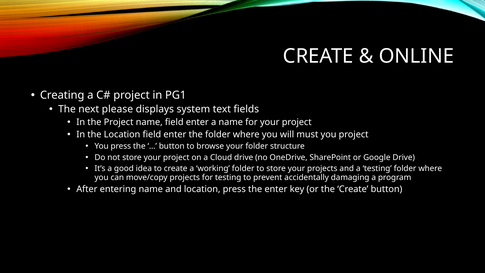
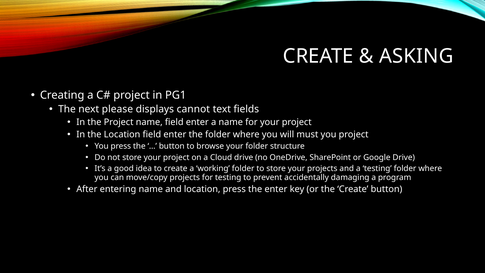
ONLINE: ONLINE -> ASKING (416, 56)
system: system -> cannot (193, 109)
